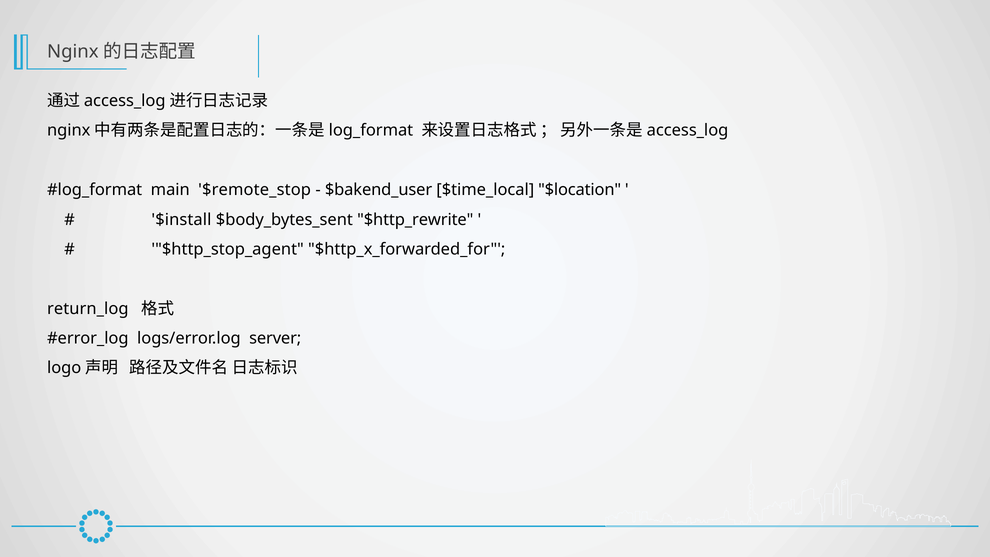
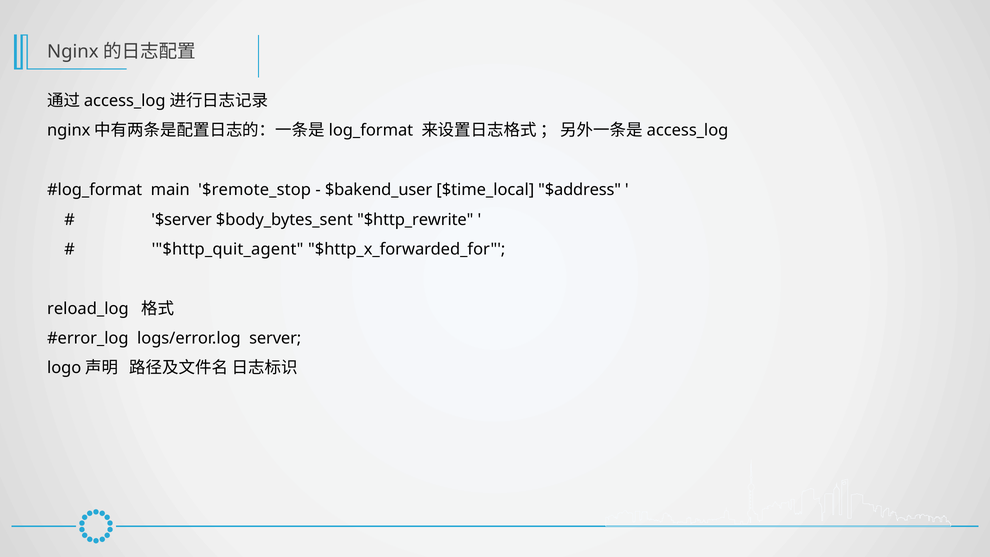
$location: $location -> $address (580, 190)
$install: $install -> $server (182, 220)
$http_stop_agent: $http_stop_agent -> $http_quit_agent (228, 249)
return_log: return_log -> reload_log (88, 309)
